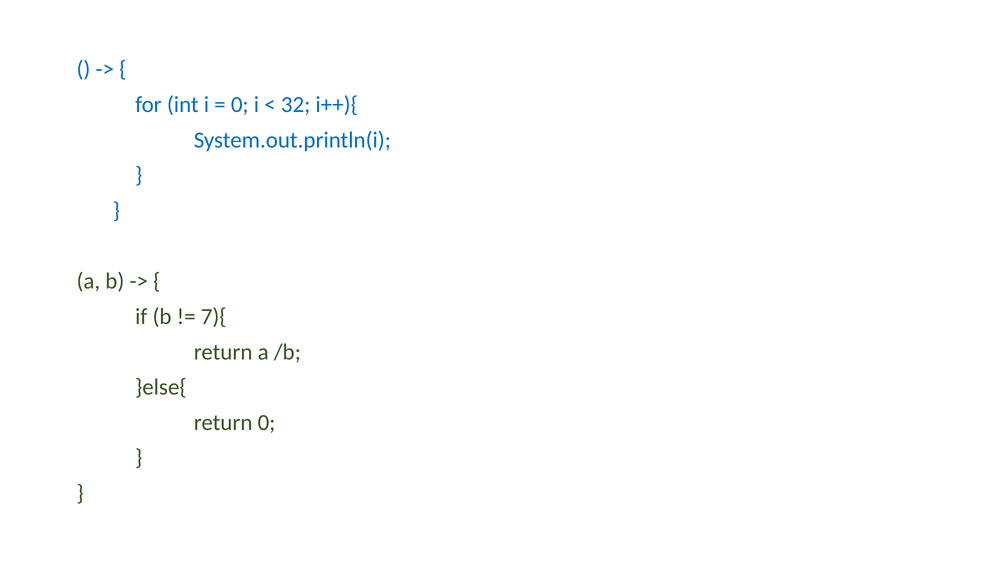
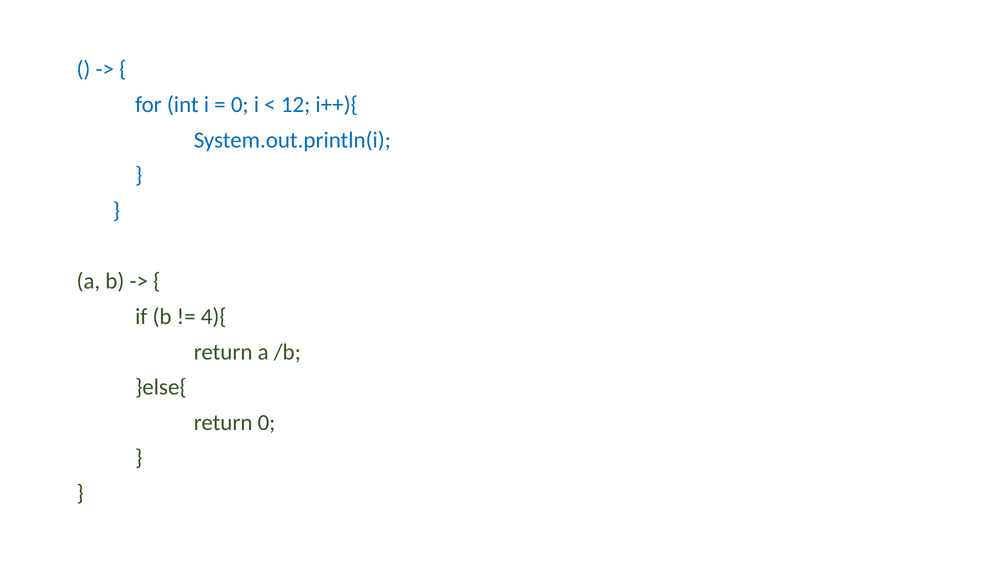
32: 32 -> 12 (296, 105)
7){: 7){ -> 4){ (214, 316)
